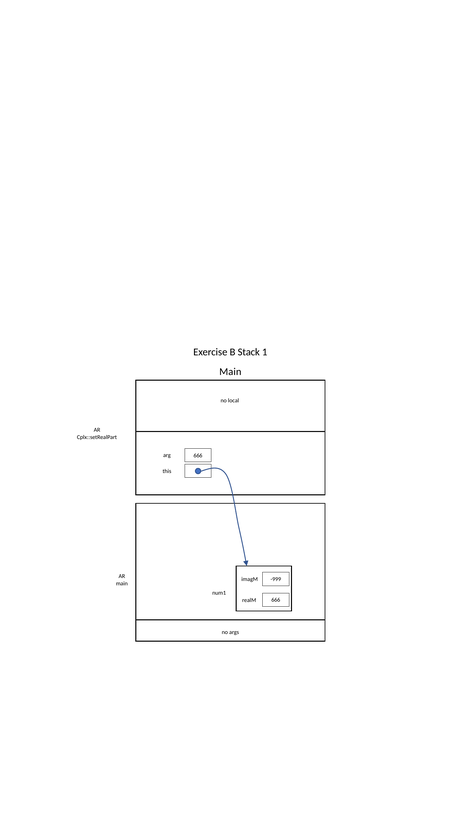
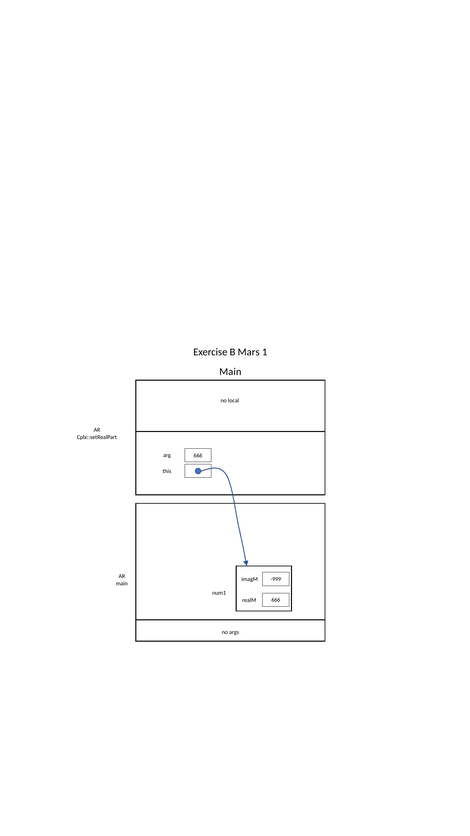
Stack: Stack -> Mars (249, 352)
